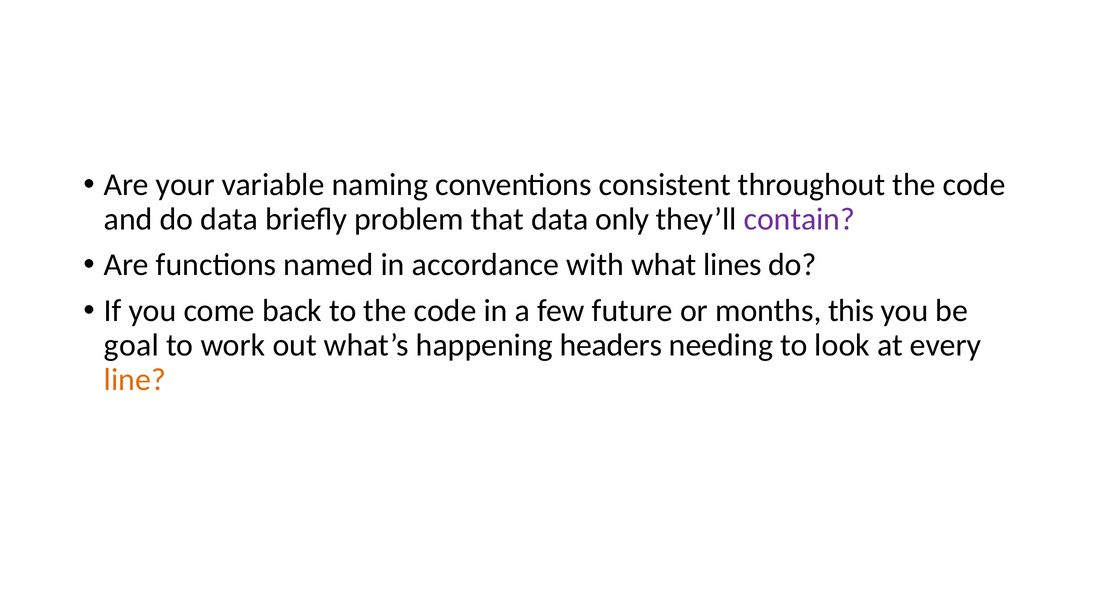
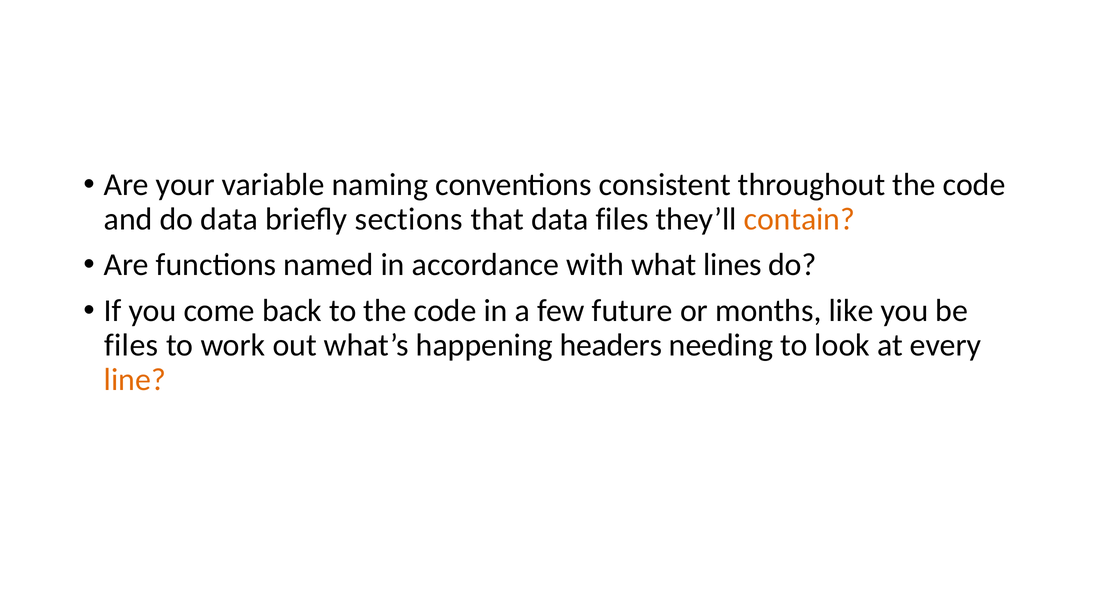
problem: problem -> sections (409, 219)
data only: only -> files (622, 219)
contain colour: purple -> orange (799, 219)
this: this -> like (851, 311)
goal: goal -> files (131, 345)
